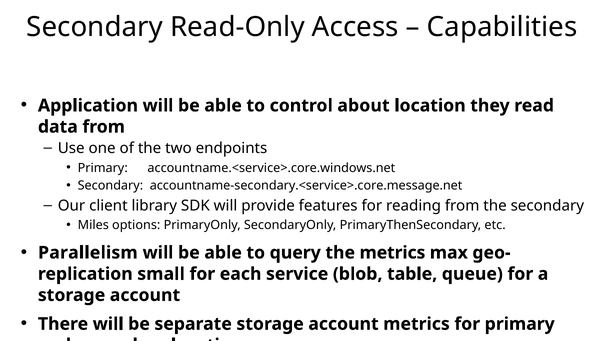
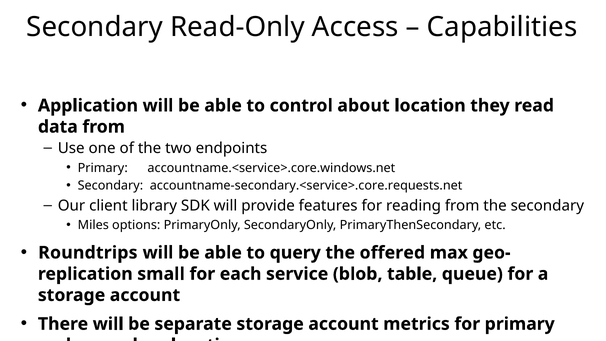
accountname-secondary.<service>.core.message.net: accountname-secondary.<service>.core.message.net -> accountname-secondary.<service>.core.requests.net (306, 186)
Parallelism: Parallelism -> Roundtrips (88, 253)
the metrics: metrics -> offered (392, 253)
